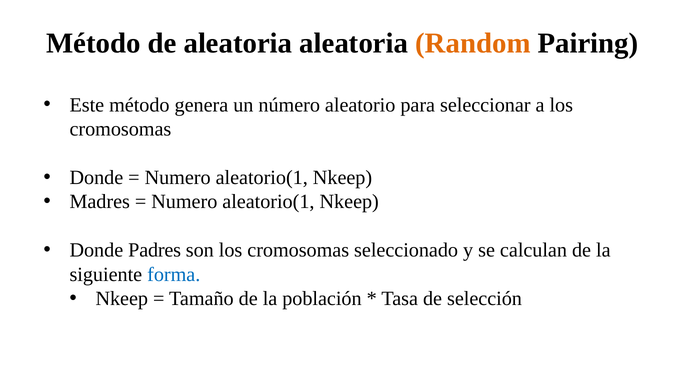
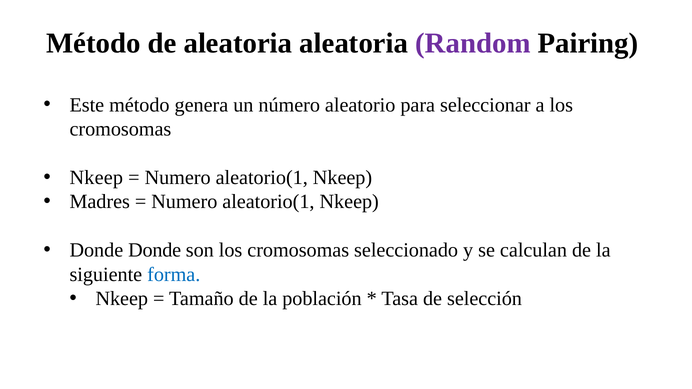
Random colour: orange -> purple (473, 43)
Donde: Donde -> Nkeep (96, 178)
Donde Padres: Padres -> Donde (155, 250)
